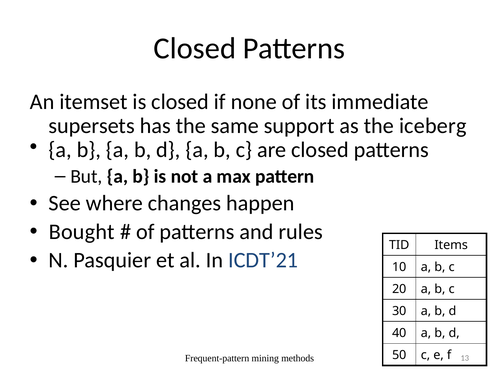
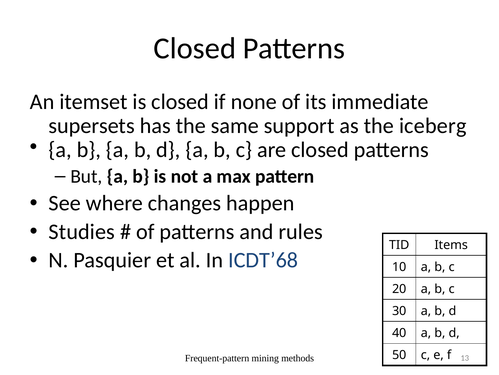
Bought: Bought -> Studies (82, 231)
ICDT’21: ICDT’21 -> ICDT’68 (263, 260)
